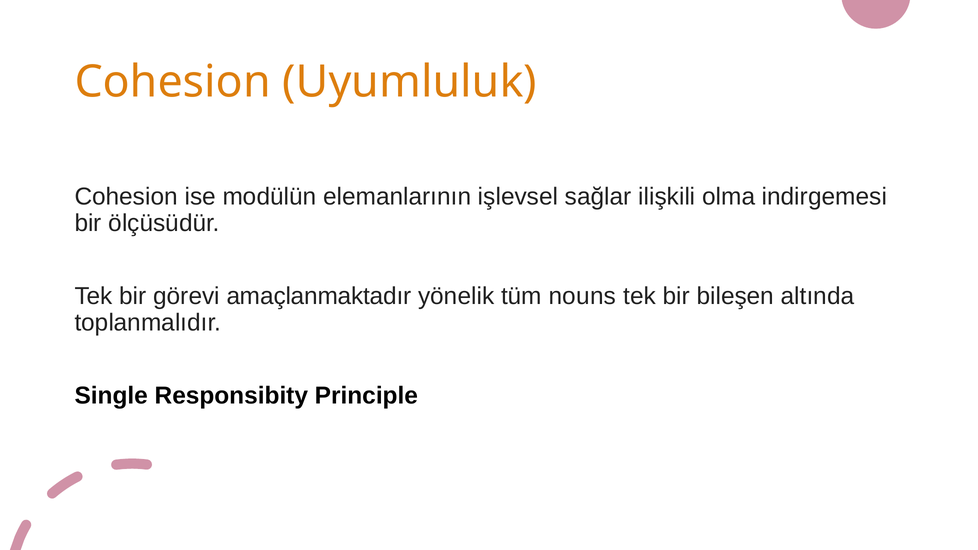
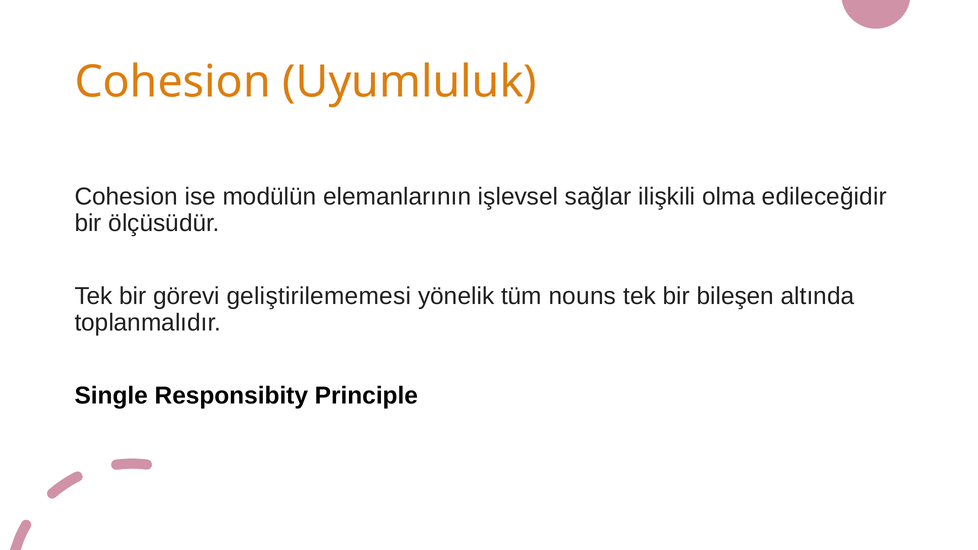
indirgemesi: indirgemesi -> edileceğidir (824, 197)
amaçlanmaktadır: amaçlanmaktadır -> geliştirilememesi (319, 296)
